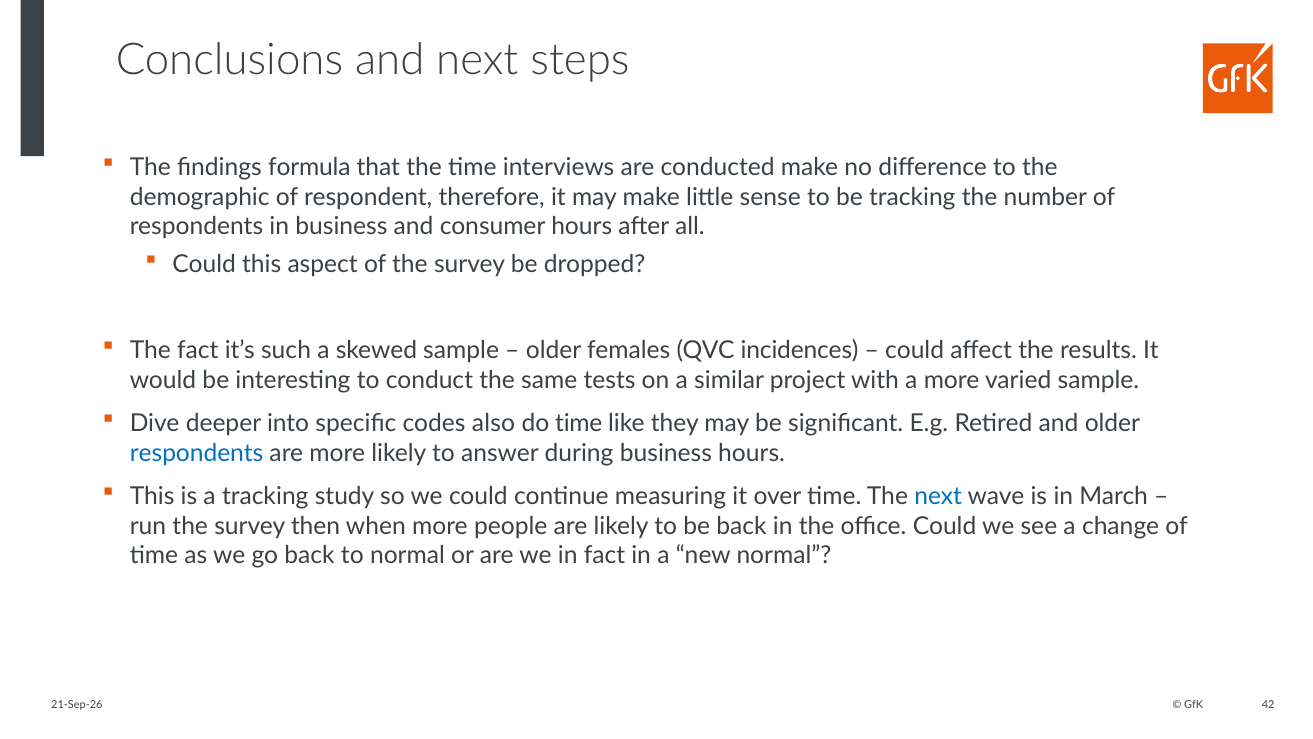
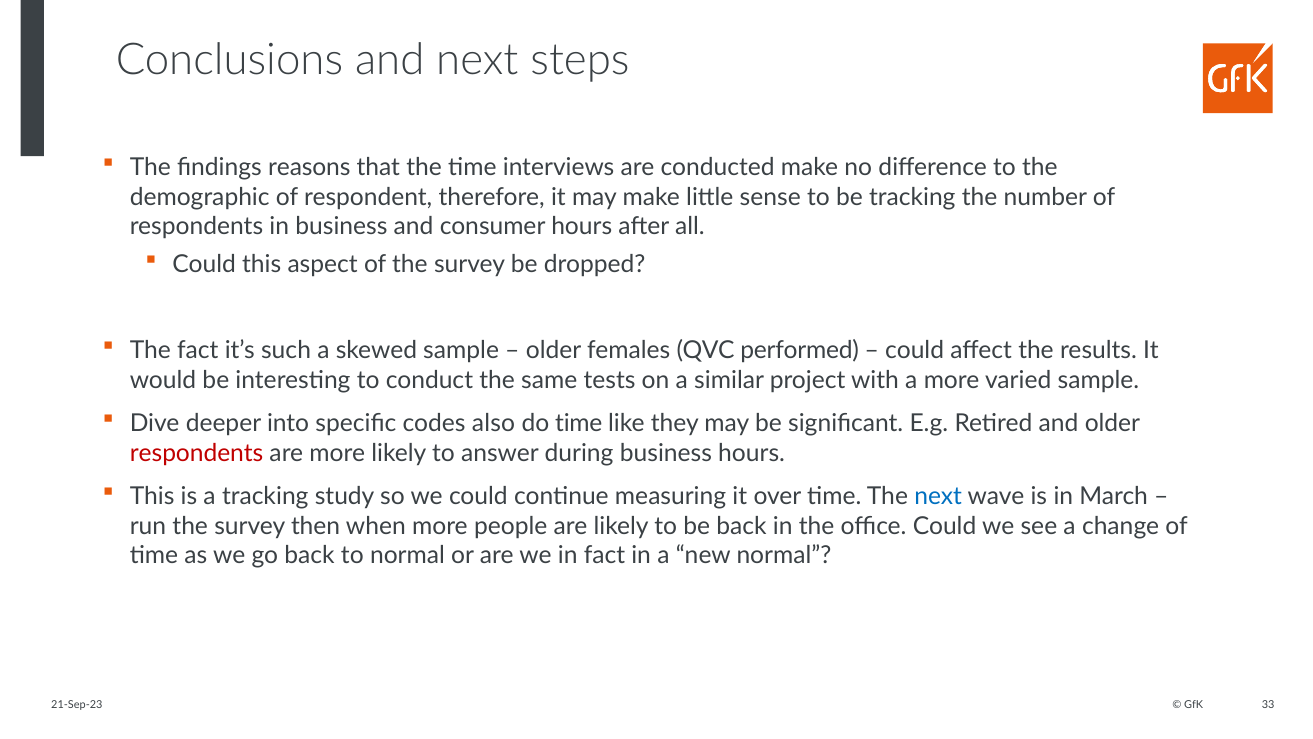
formula: formula -> reasons (309, 167)
incidences: incidences -> performed (800, 351)
respondents colour: blue -> red (197, 453)
21-Sep-26: 21-Sep-26 -> 21-Sep-23 (77, 704)
42: 42 -> 33 (1268, 704)
